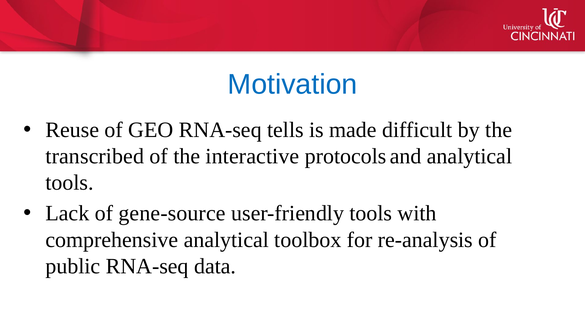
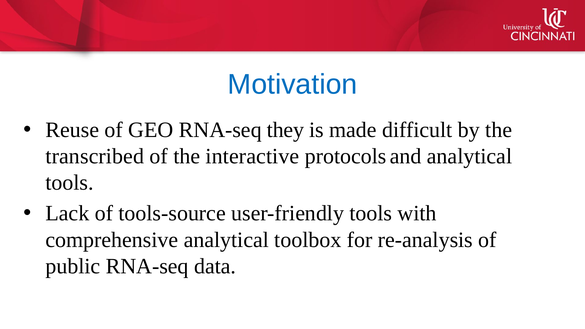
tells: tells -> they (286, 130)
gene-source: gene-source -> tools-source (172, 213)
